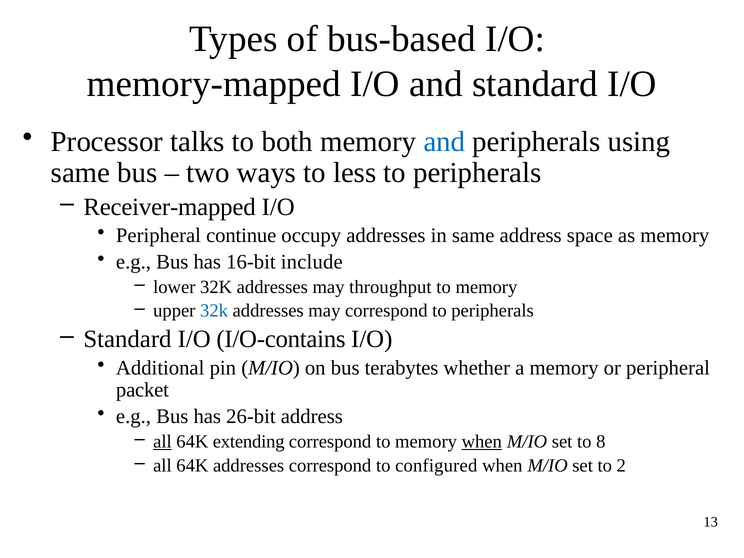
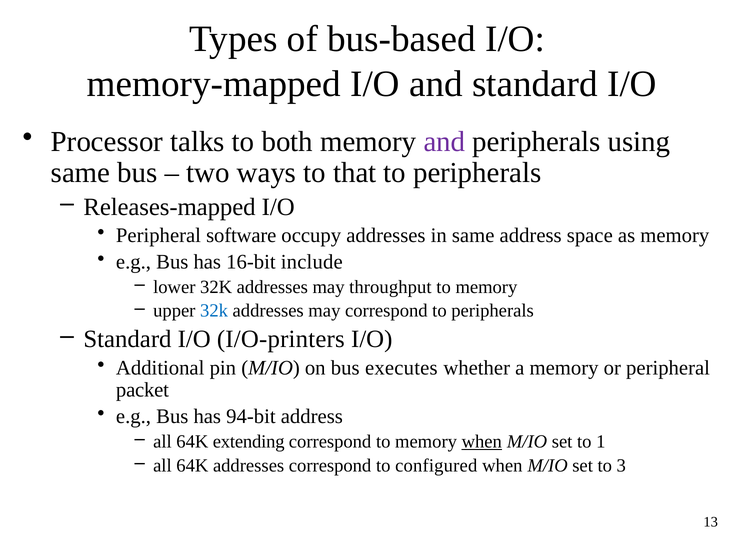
and colour: blue -> purple (444, 142)
less: less -> that (355, 173)
Receiver-mapped: Receiver-mapped -> Releases-mapped (170, 207)
continue: continue -> software (241, 236)
I/O-contains: I/O-contains -> I/O-printers (281, 339)
terabytes: terabytes -> executes (401, 368)
26-bit: 26-bit -> 94-bit (251, 417)
all underline: present -> none (162, 442)
8: 8 -> 1 (601, 442)
2: 2 -> 3 (621, 465)
